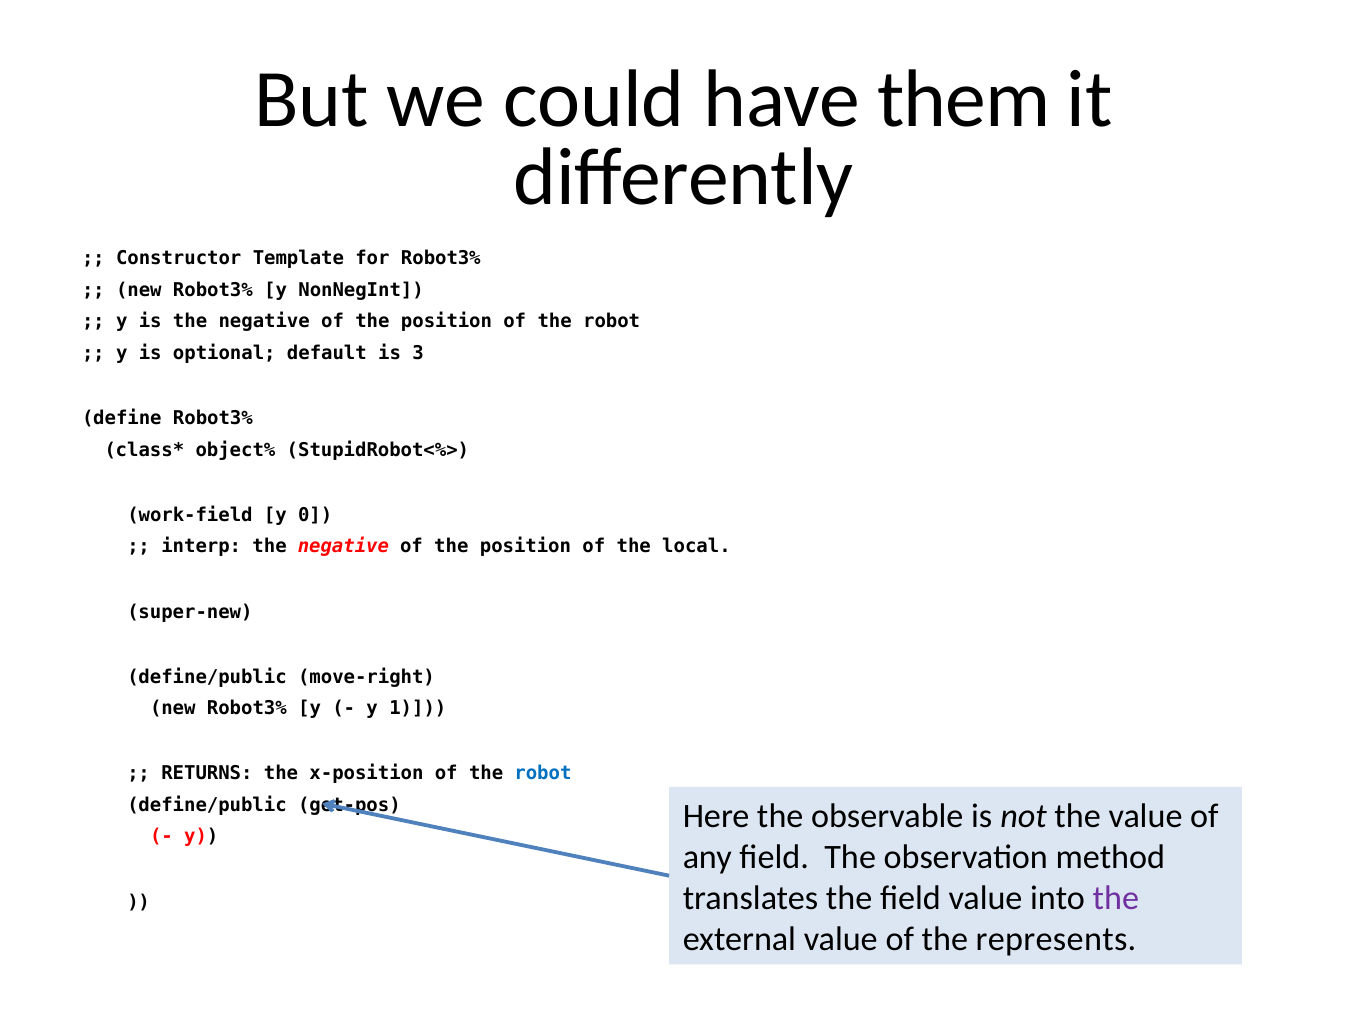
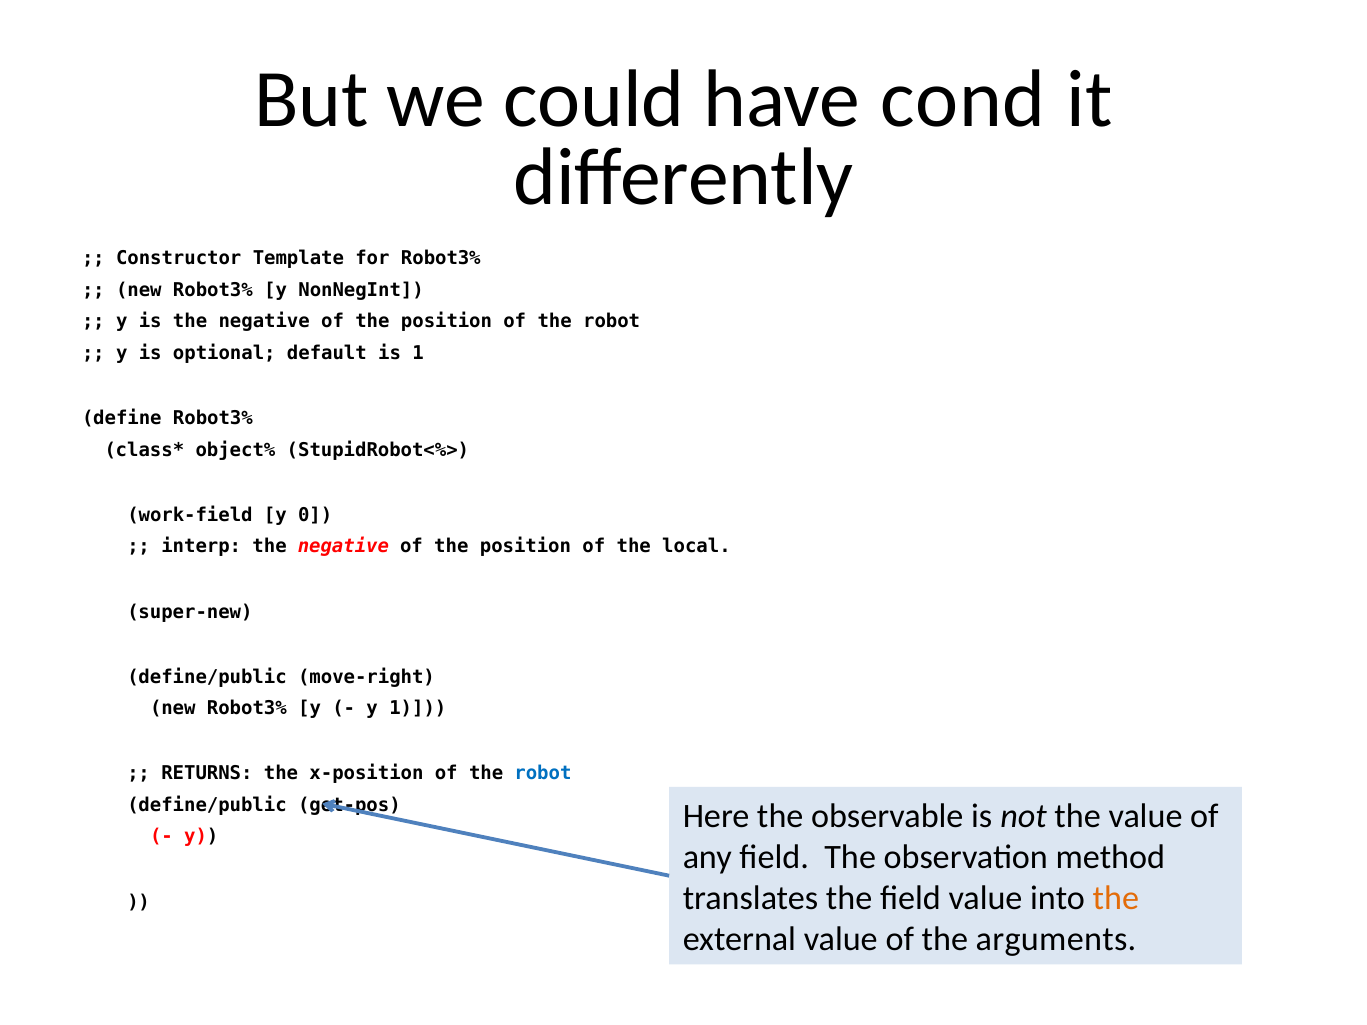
them: them -> cond (963, 100)
is 3: 3 -> 1 (418, 353)
the colour: purple -> orange (1116, 899)
represents: represents -> arguments (1056, 940)
